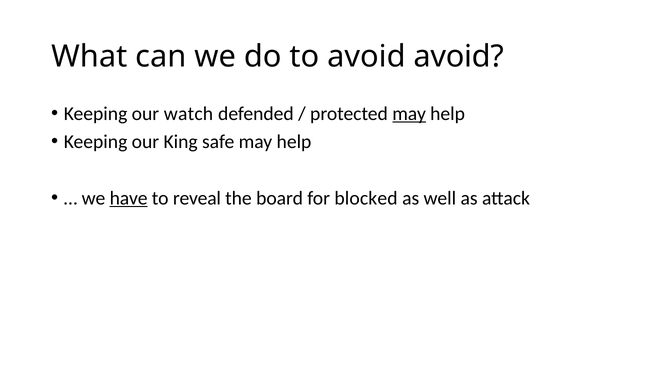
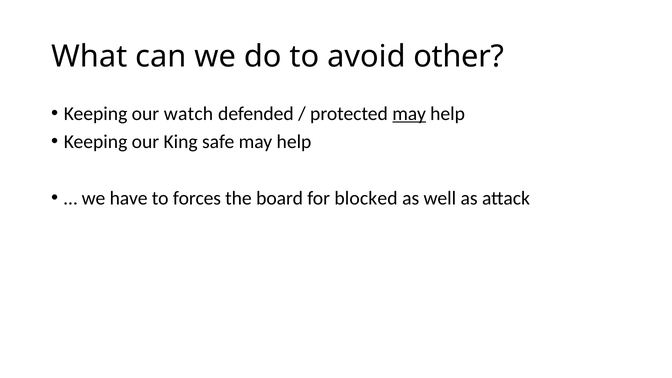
avoid avoid: avoid -> other (459, 56)
have underline: present -> none (129, 198)
reveal: reveal -> forces (197, 198)
